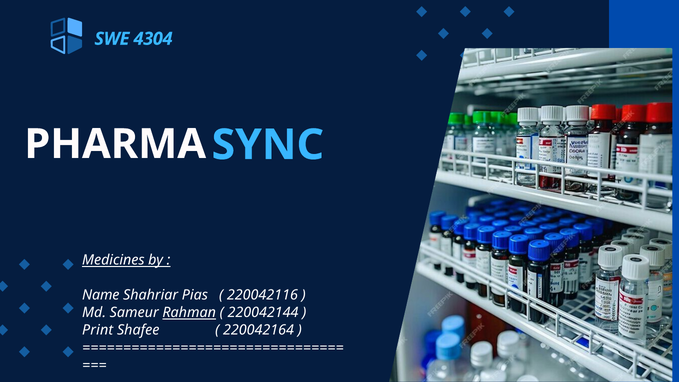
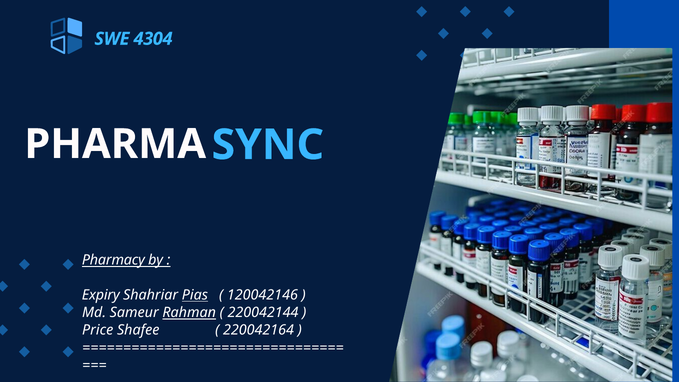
Medicines: Medicines -> Pharmacy (113, 260)
Name: Name -> Expiry (101, 295)
Pias underline: none -> present (195, 295)
220042116: 220042116 -> 120042146 (262, 295)
Print: Print -> Price (98, 330)
